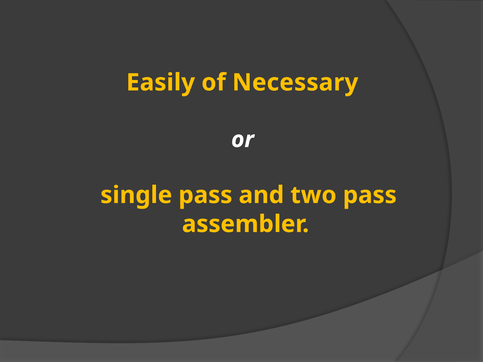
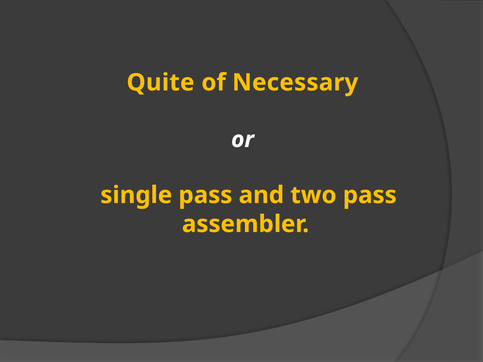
Easily: Easily -> Quite (161, 83)
